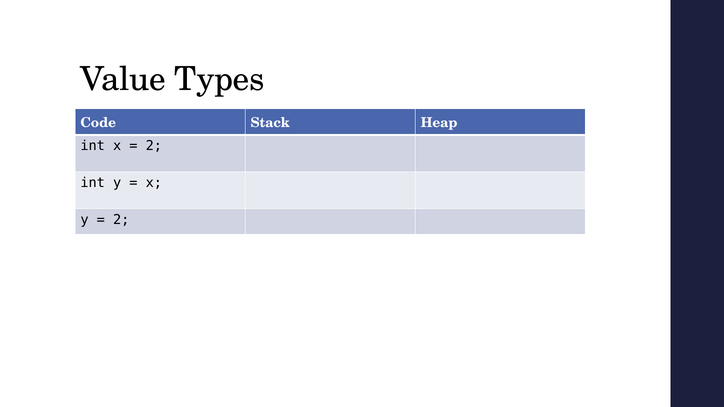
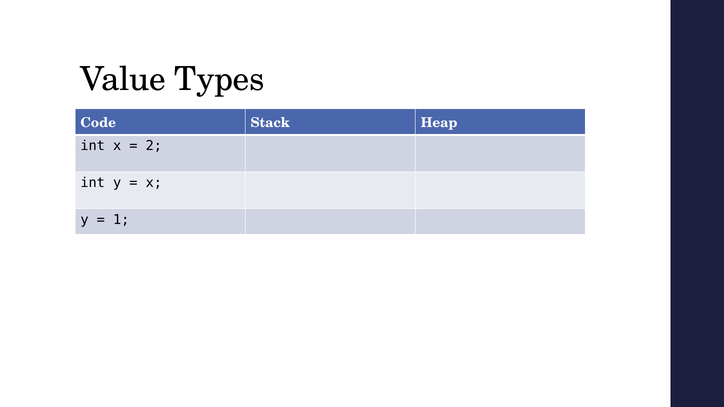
2: 2 -> 1 (121, 220)
